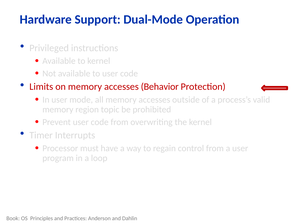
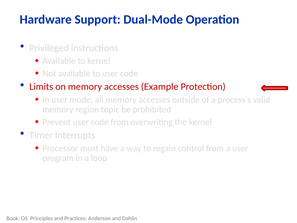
Behavior: Behavior -> Example (160, 87)
